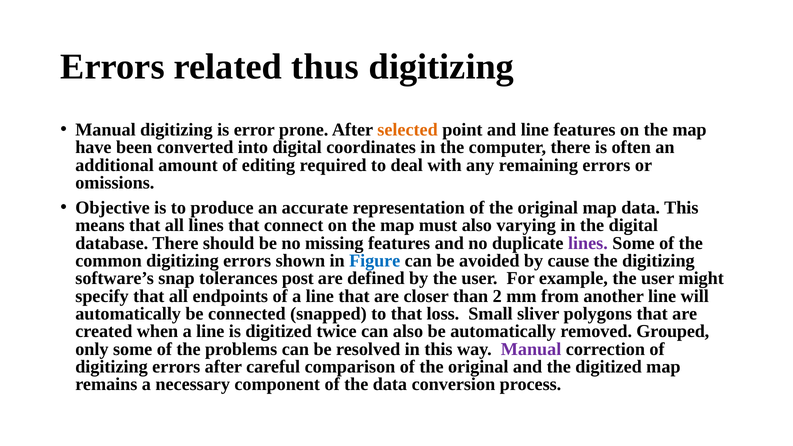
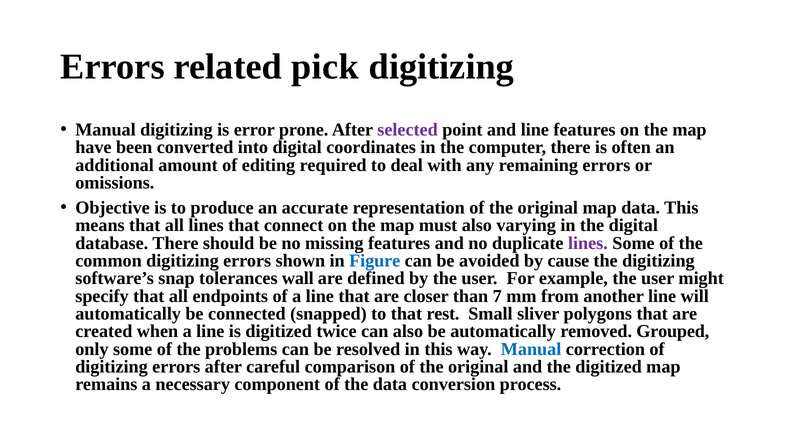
thus: thus -> pick (325, 67)
selected colour: orange -> purple (408, 130)
post: post -> wall (298, 278)
2: 2 -> 7 (497, 296)
loss: loss -> rest (443, 314)
Manual colour: purple -> blue (531, 349)
